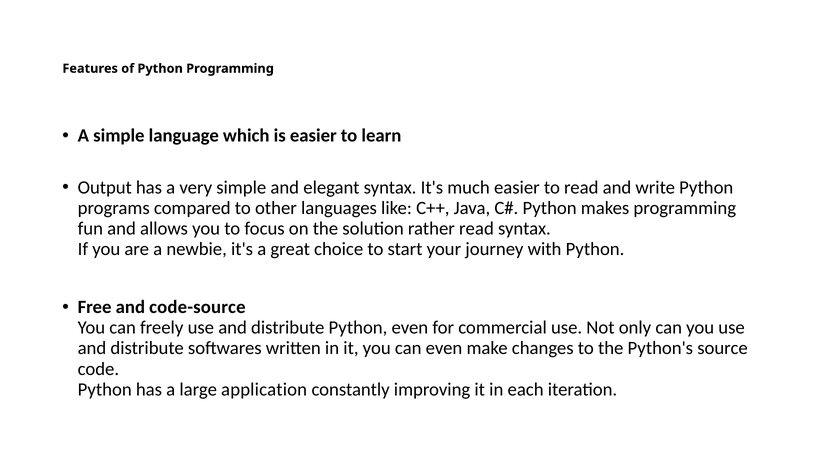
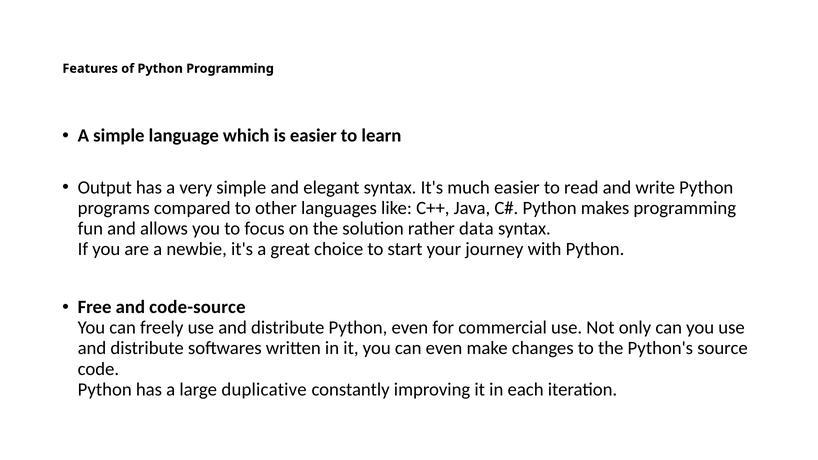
rather read: read -> data (476, 229)
application: application -> duplicative (264, 389)
